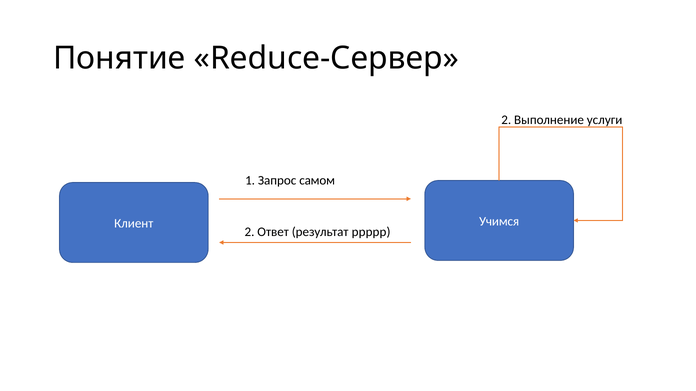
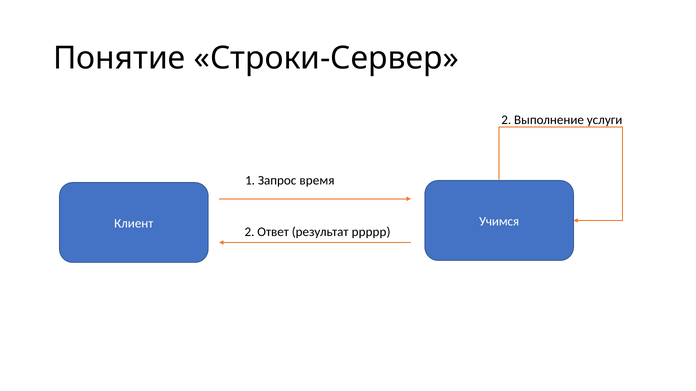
Reduce-Сервер: Reduce-Сервер -> Строки-Сервер (326, 58)
самом: самом -> время (317, 181)
